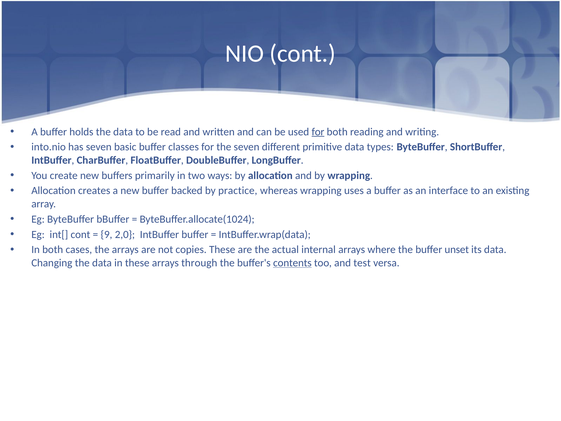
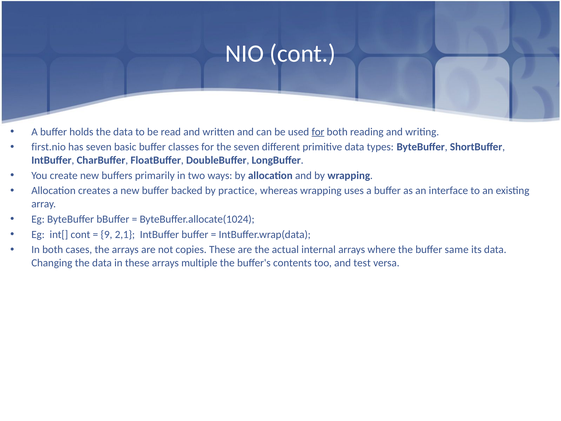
into.nio: into.nio -> first.nio (49, 147)
2,0: 2,0 -> 2,1 (125, 234)
unset: unset -> same (457, 250)
through: through -> multiple (199, 263)
contents underline: present -> none (292, 263)
